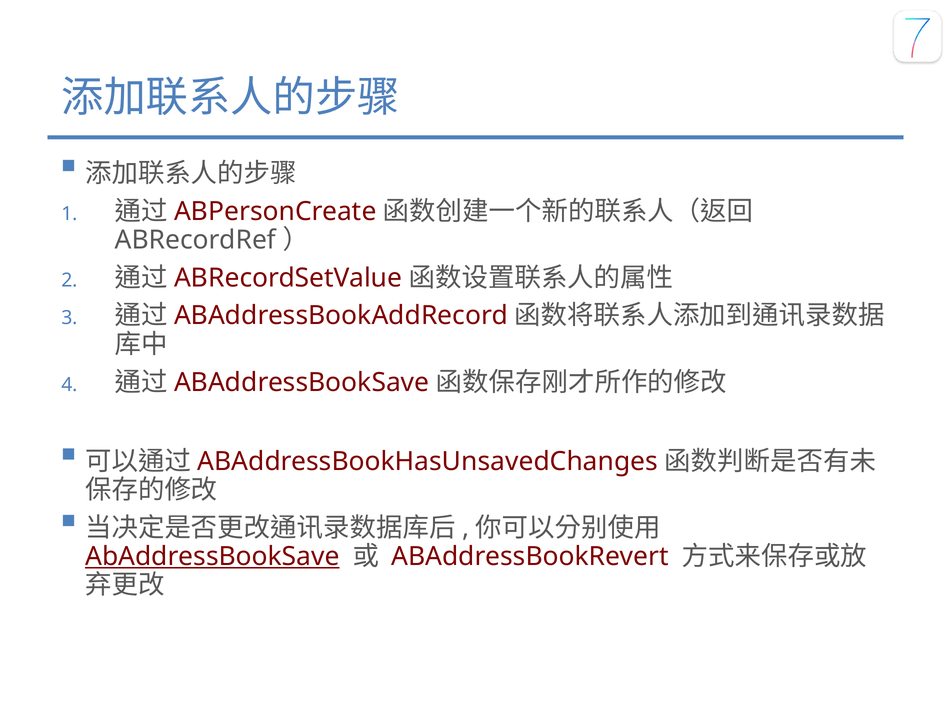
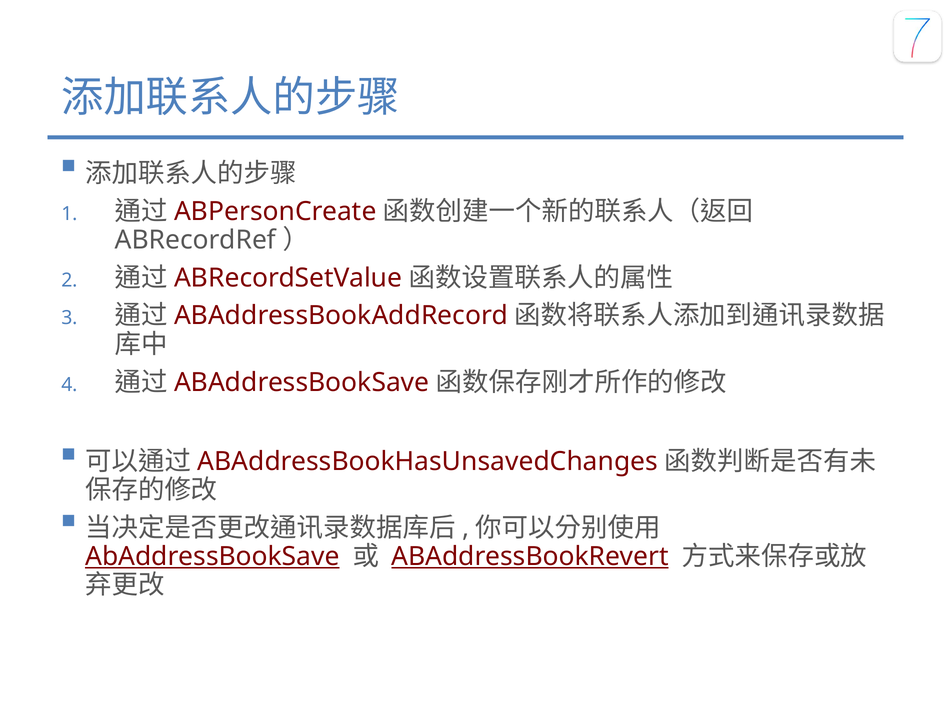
ABAddressBookRevert underline: none -> present (530, 557)
